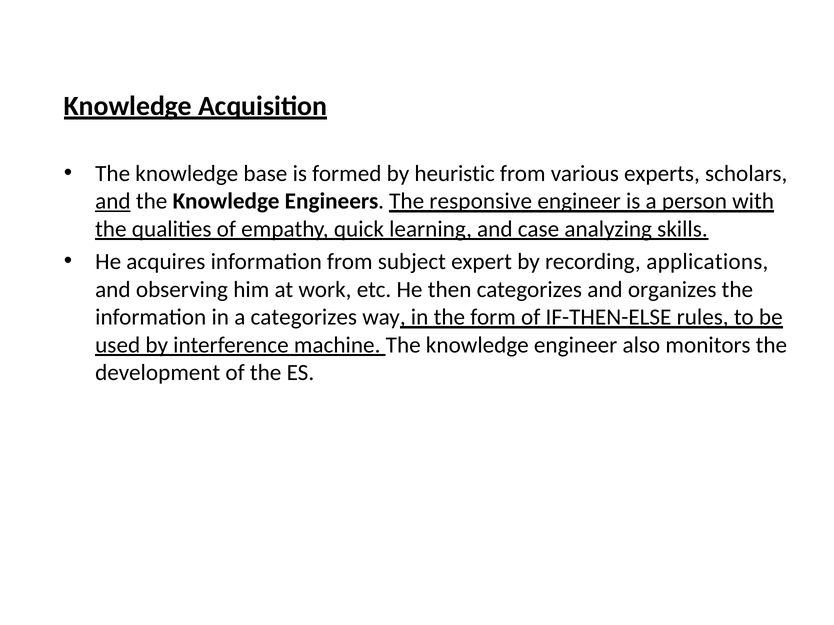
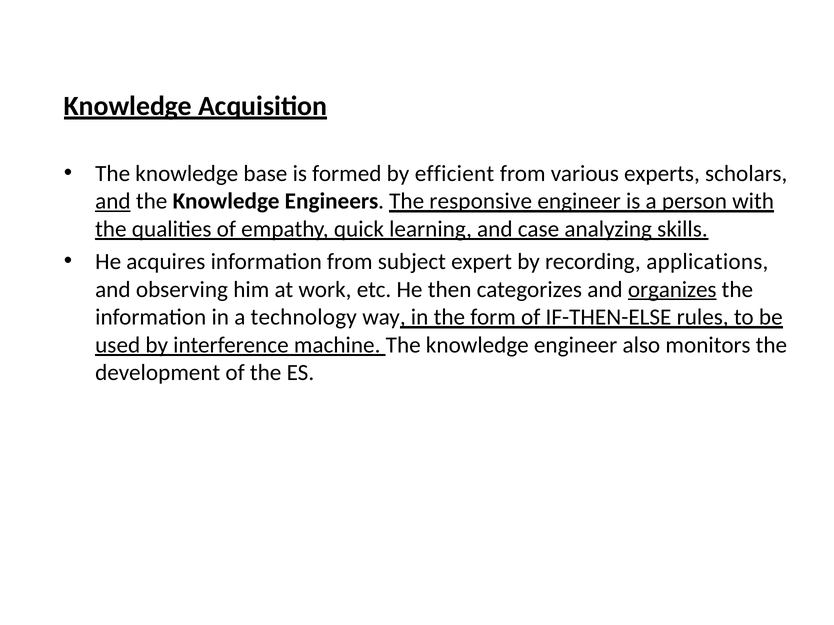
heuristic: heuristic -> efficient (454, 174)
organizes underline: none -> present (672, 290)
a categorizes: categorizes -> technology (304, 317)
